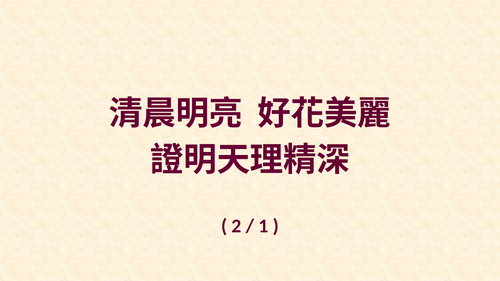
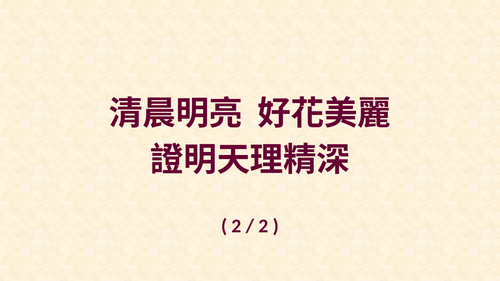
1: 1 -> 2 (263, 226)
